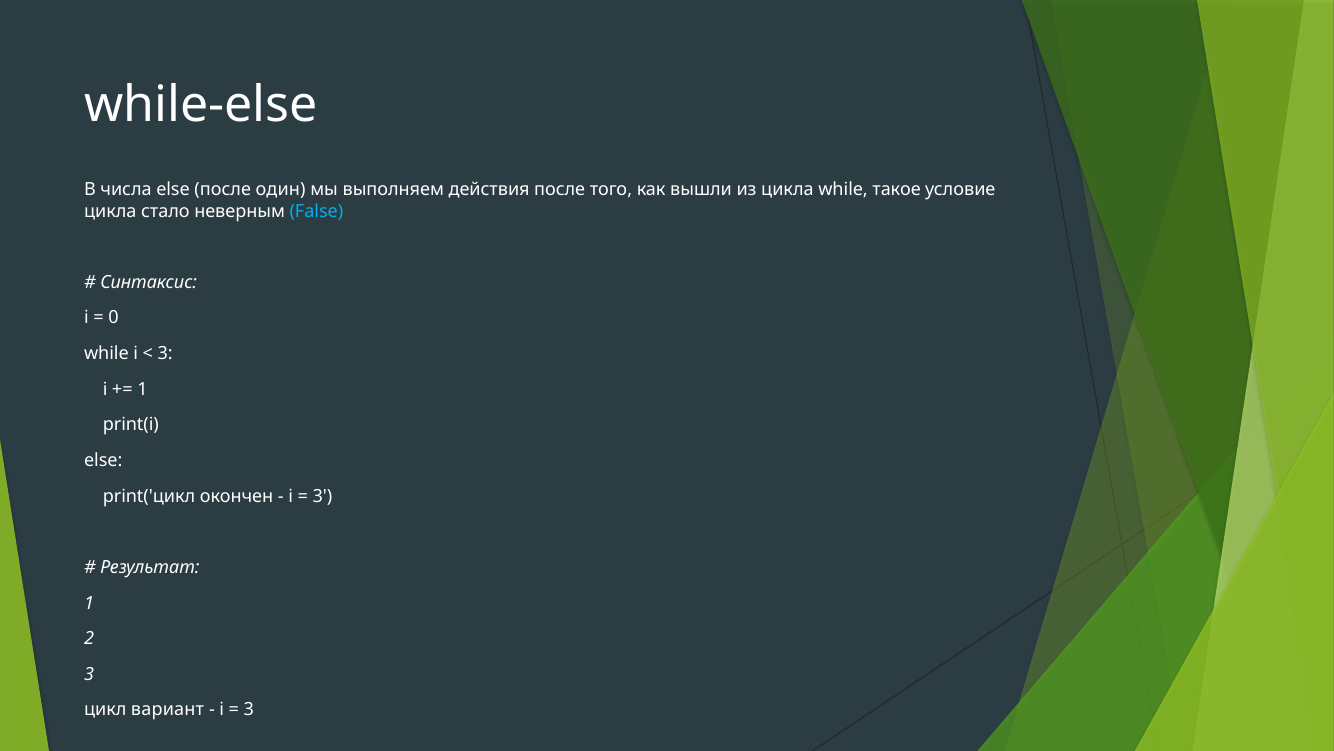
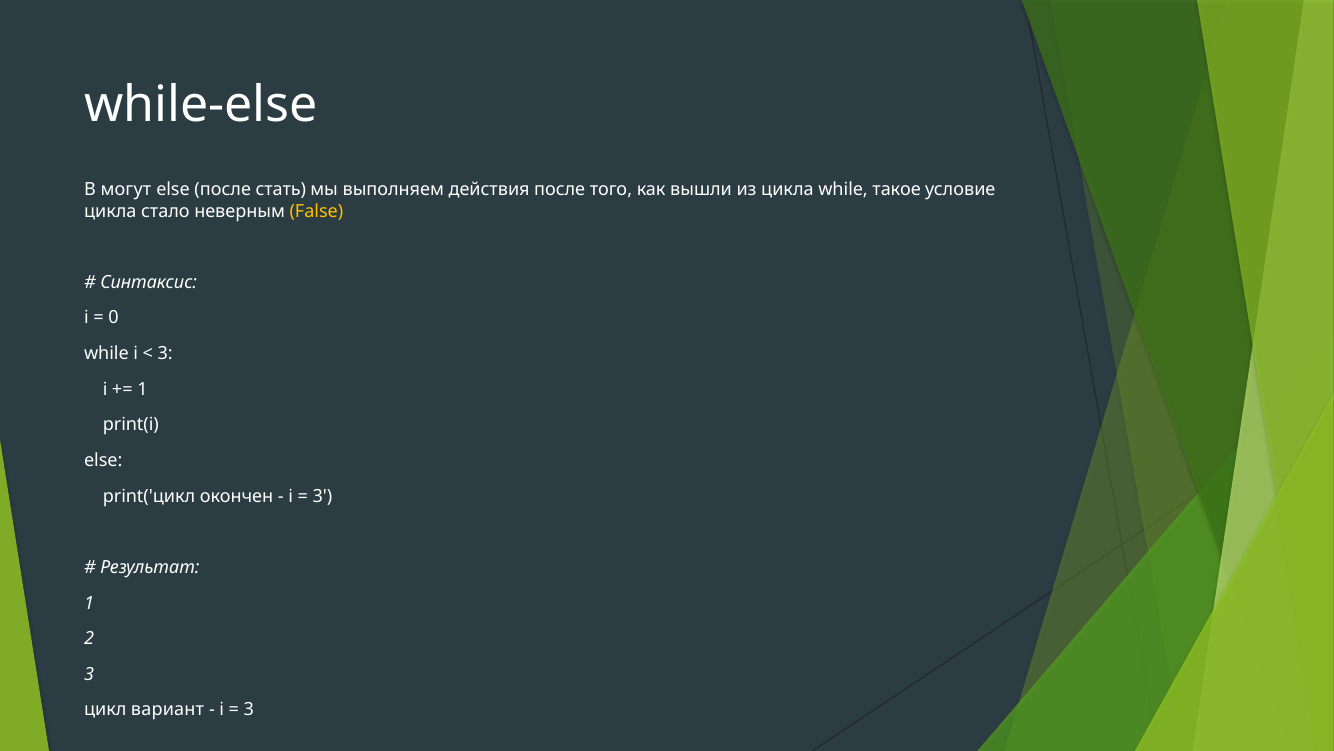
числа: числа -> могут (126, 189)
один: один -> стать (281, 189)
False colour: light blue -> yellow (316, 211)
